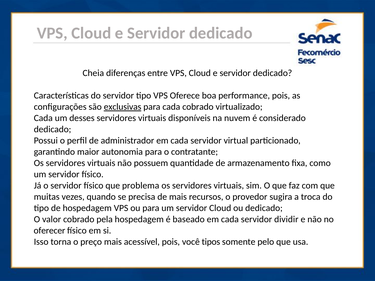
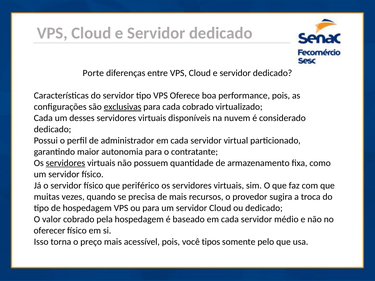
Cheia: Cheia -> Porte (93, 73)
servidores underline: none -> present (65, 163)
problema: problema -> periférico (141, 186)
dividir: dividir -> médio (286, 219)
